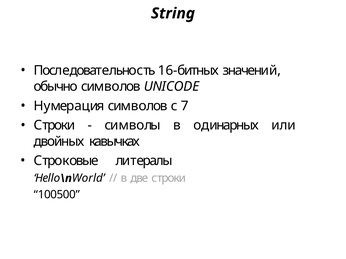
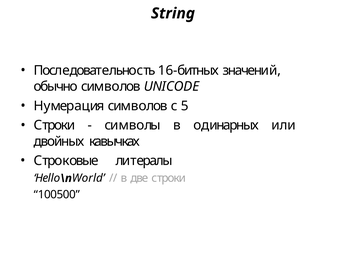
7: 7 -> 5 (185, 106)
